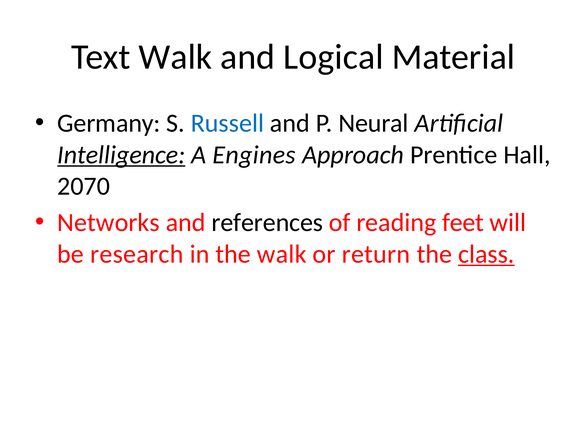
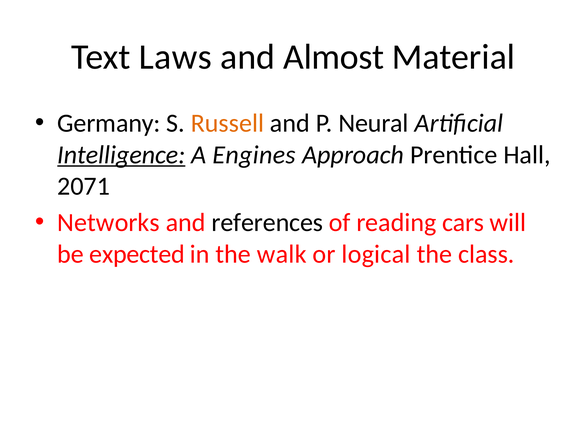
Text Walk: Walk -> Laws (175, 57)
Logical: Logical -> Almost (334, 57)
Russell colour: blue -> orange (227, 123)
2070: 2070 -> 2071 (84, 186)
feet: feet -> cars (463, 222)
research: research -> expected (137, 254)
return: return -> logical (376, 254)
class underline: present -> none (486, 254)
